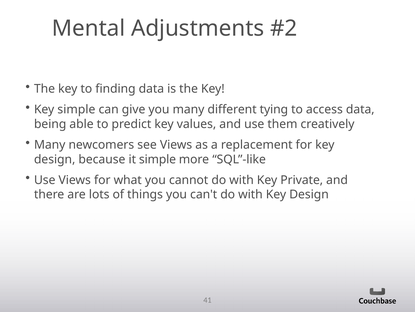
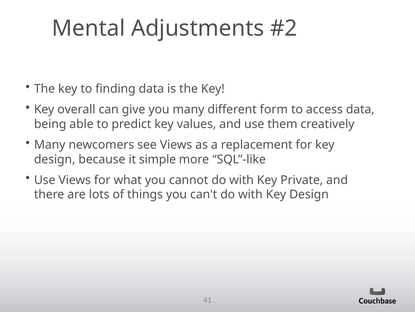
Key simple: simple -> overall (76, 109)
tying: tying -> form (274, 109)
